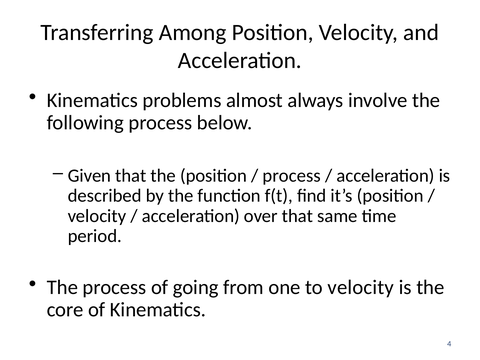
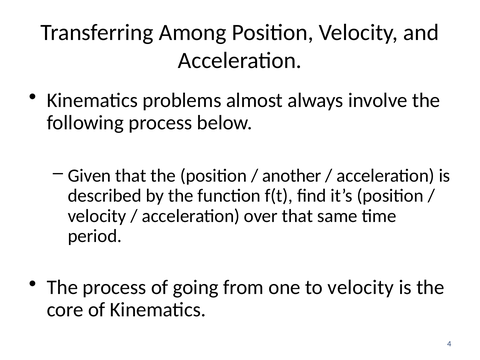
process: process -> another (292, 176)
